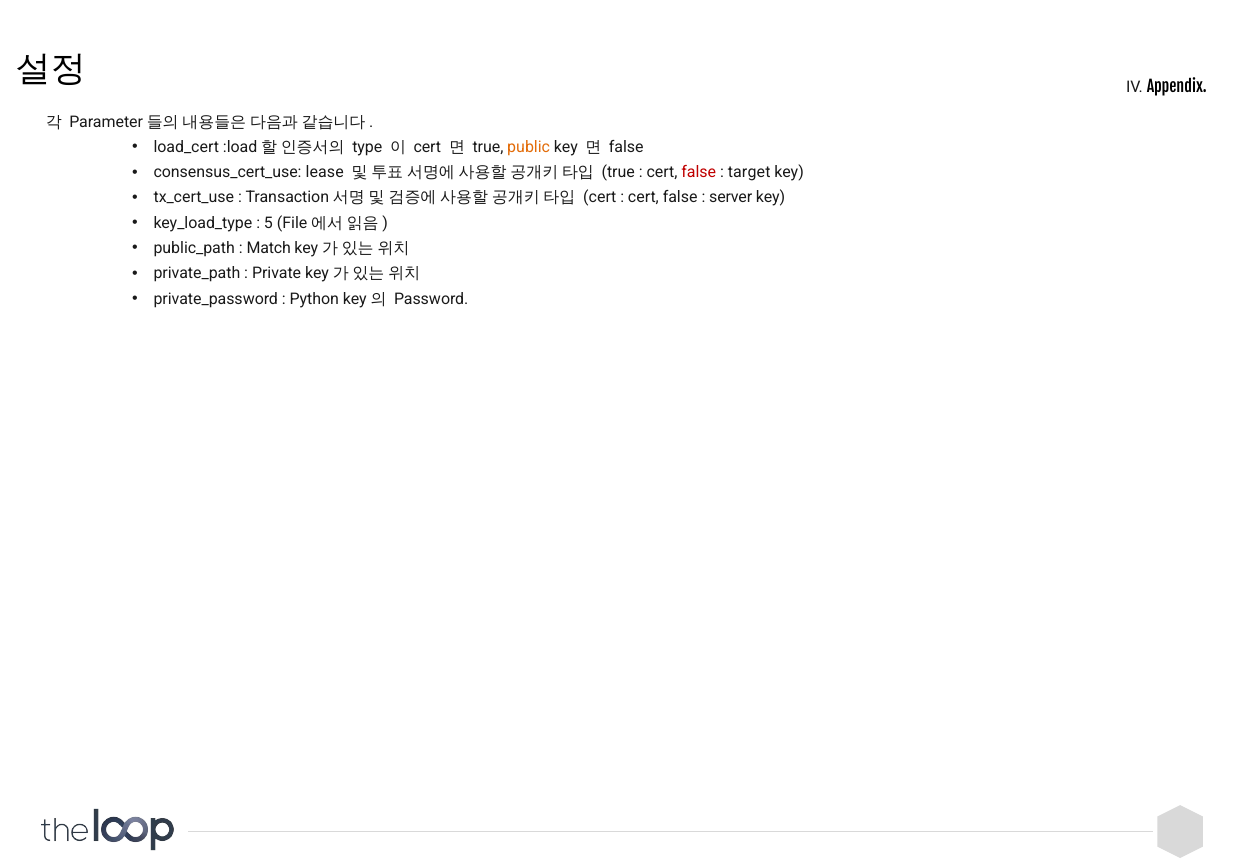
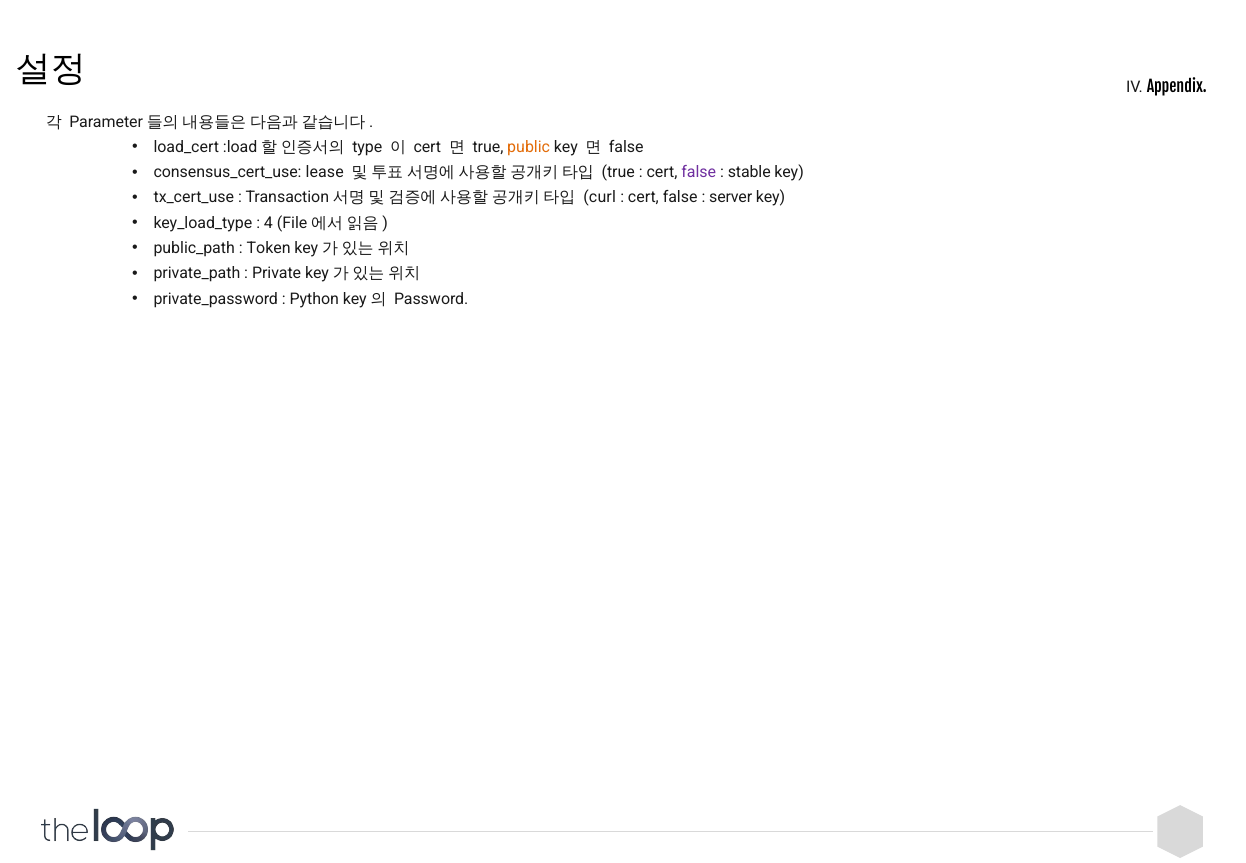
false colour: red -> purple (699, 172)
target: target -> stable (749, 172)
cert: cert -> curl (600, 198)
5: 5 -> 4 (268, 223)
Match: Match -> Token (269, 248)
